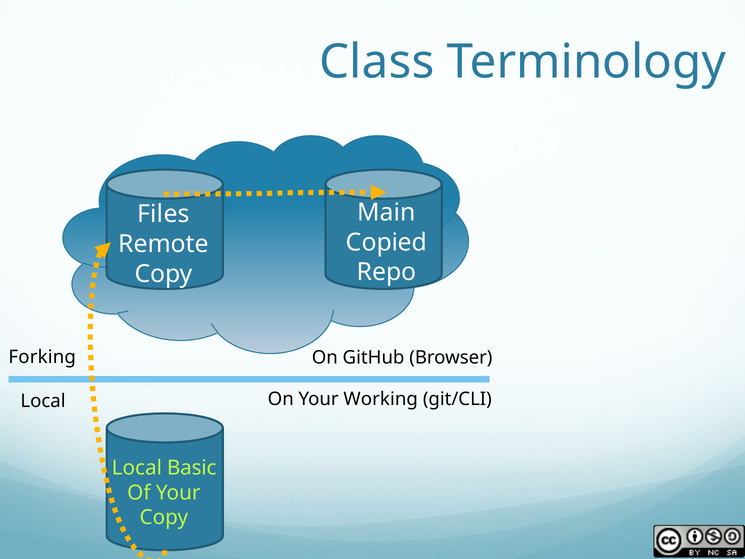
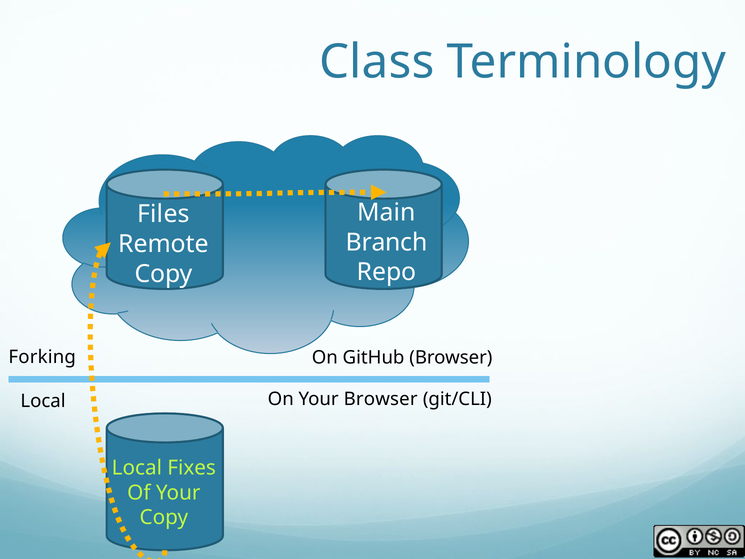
Copied: Copied -> Branch (387, 242)
Your Working: Working -> Browser (381, 399)
Basic: Basic -> Fixes (192, 468)
